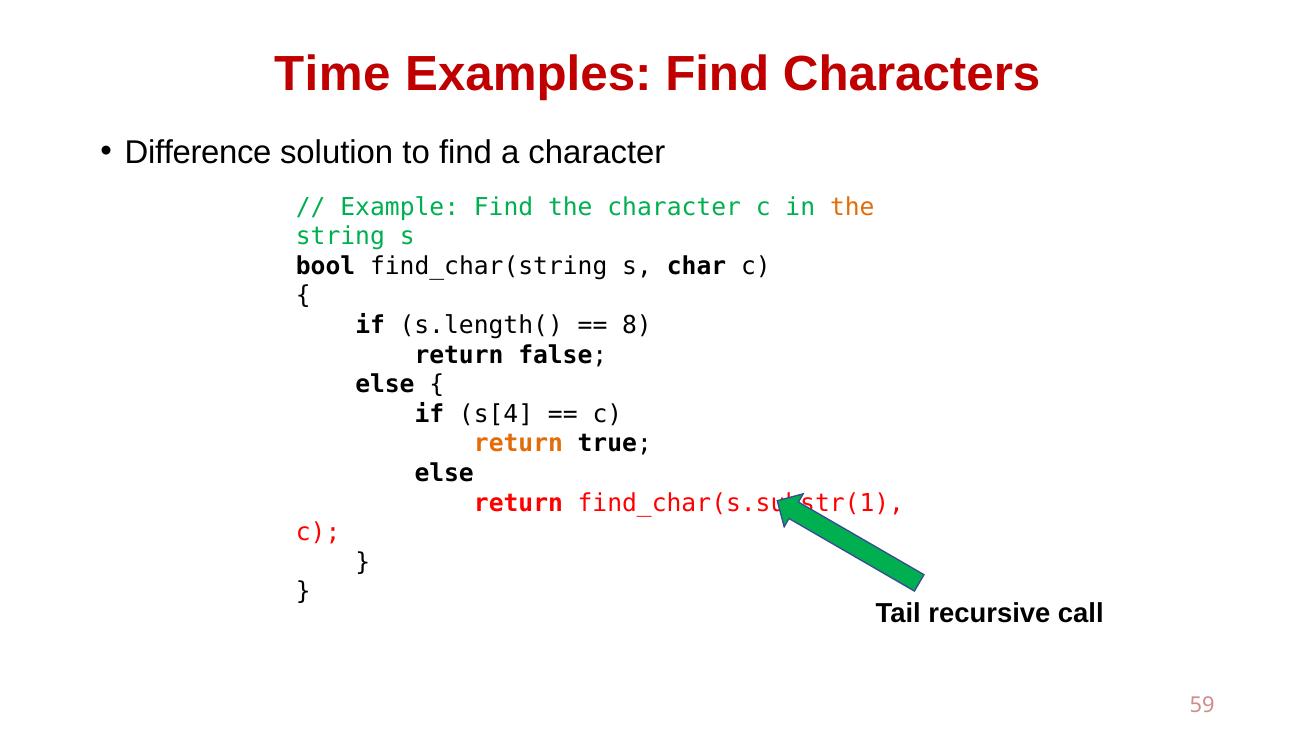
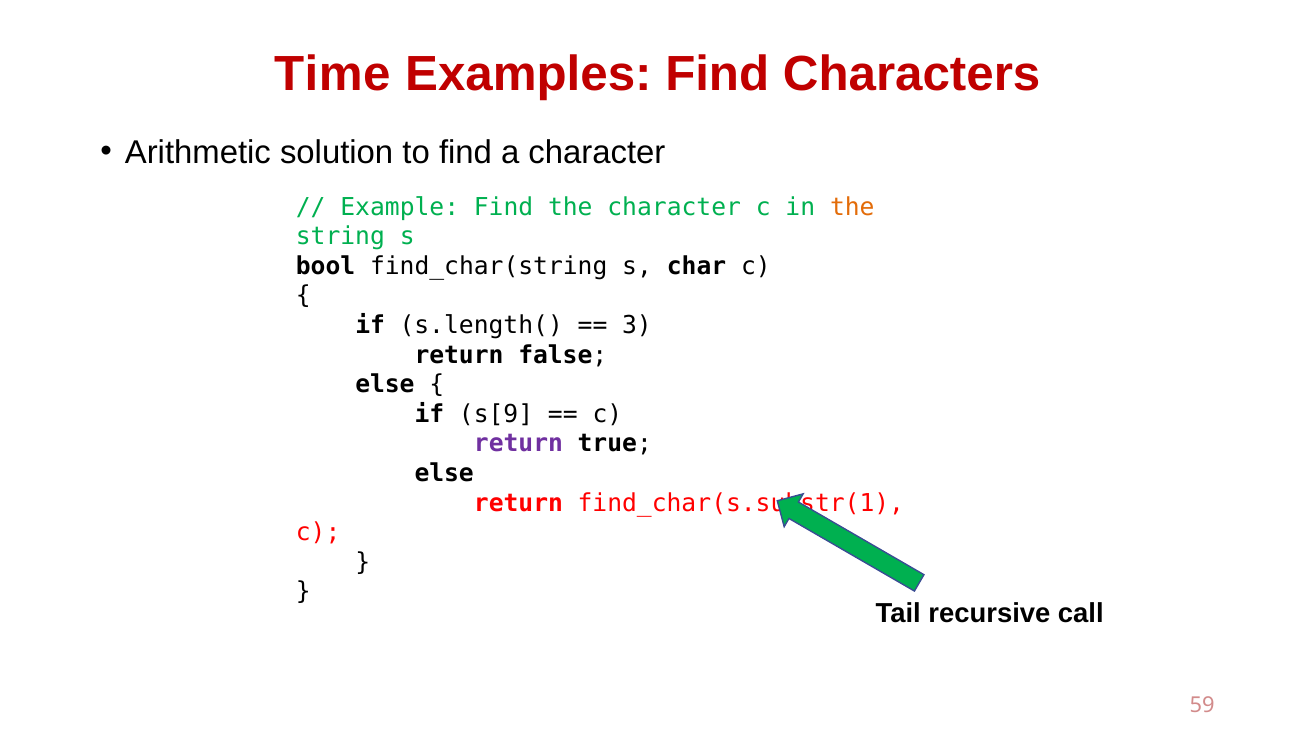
Difference: Difference -> Arithmetic (198, 152)
8: 8 -> 3 (637, 325)
s[4: s[4 -> s[9 (496, 414)
return colour: orange -> purple (518, 444)
